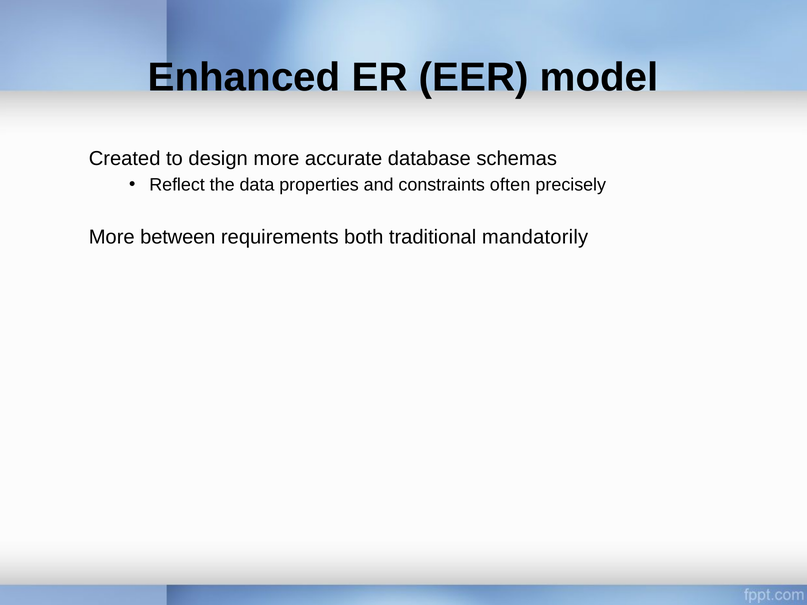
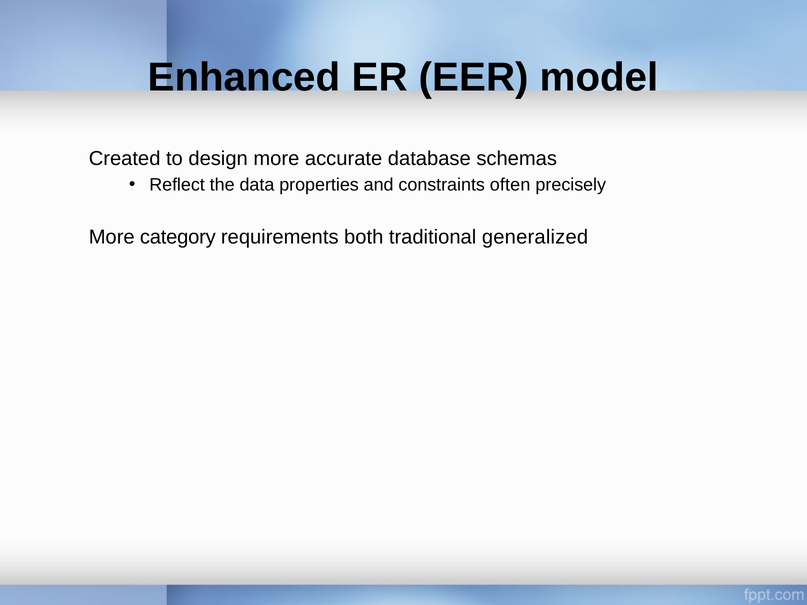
between: between -> category (178, 237)
mandatorily: mandatorily -> generalized (535, 237)
